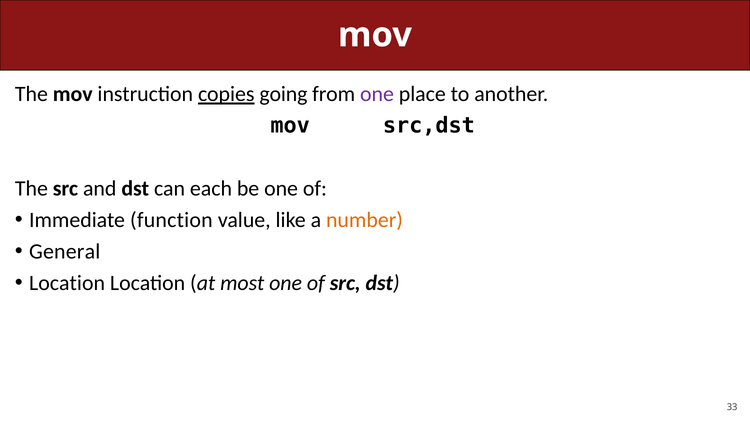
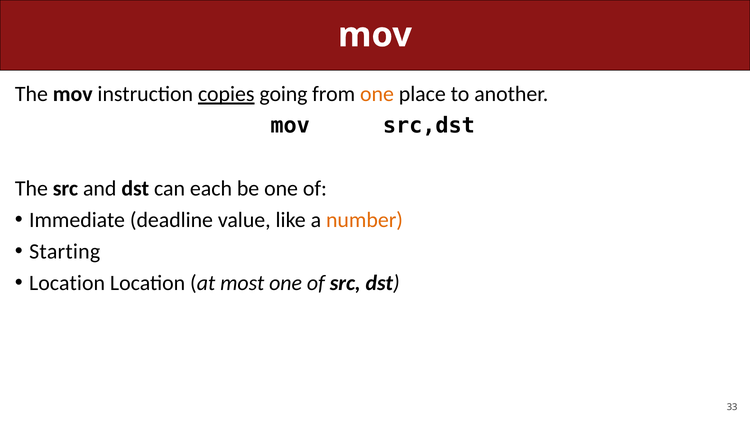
one colour: purple -> orange (377, 94)
function: function -> deadline (171, 220)
General: General -> Starting (65, 251)
